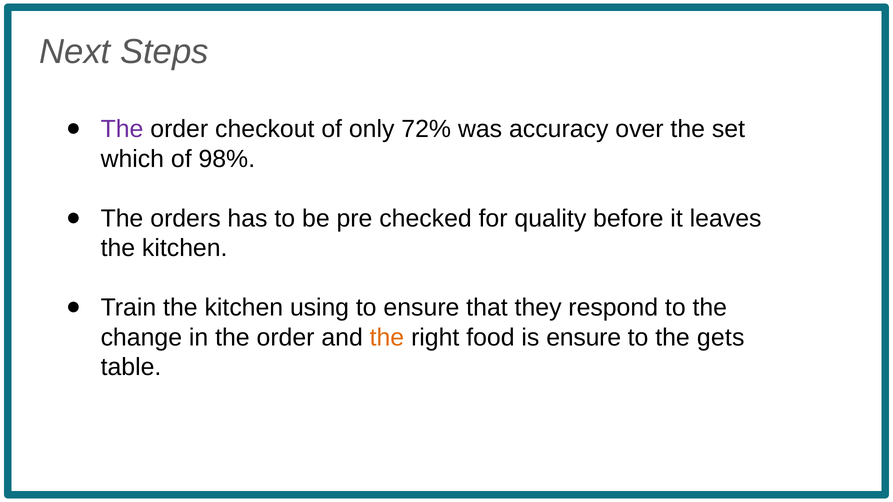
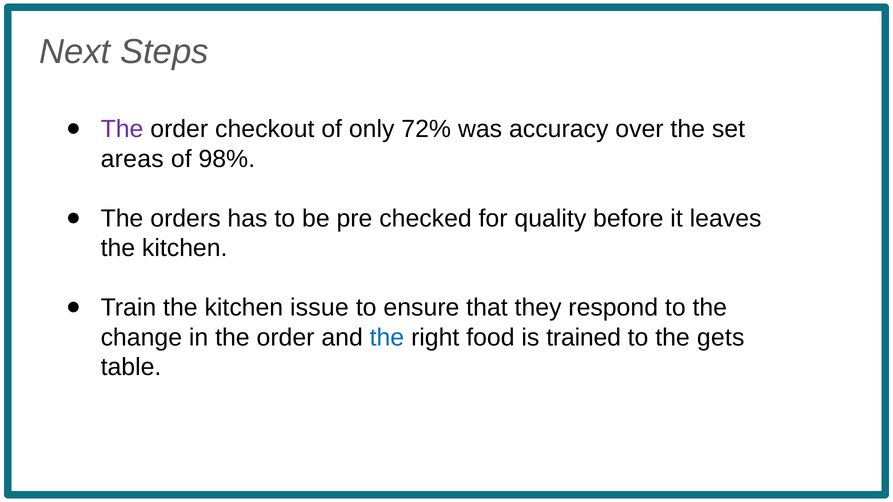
which: which -> areas (132, 159)
using: using -> issue (319, 308)
the colour: orange -> blue (387, 338)
is ensure: ensure -> trained (584, 338)
